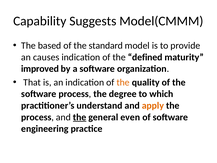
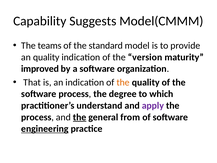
based: based -> teams (50, 46)
an causes: causes -> quality (46, 57)
defined: defined -> version (145, 57)
apply colour: orange -> purple (153, 105)
even: even -> from (130, 117)
engineering underline: none -> present (45, 129)
